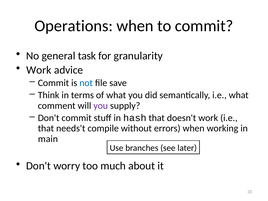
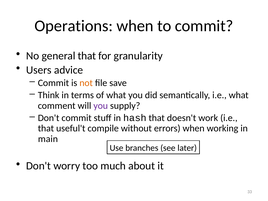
general task: task -> that (87, 56)
Work: Work -> Users (39, 70)
not colour: blue -> orange (86, 83)
needs't: needs't -> useful't (71, 128)
